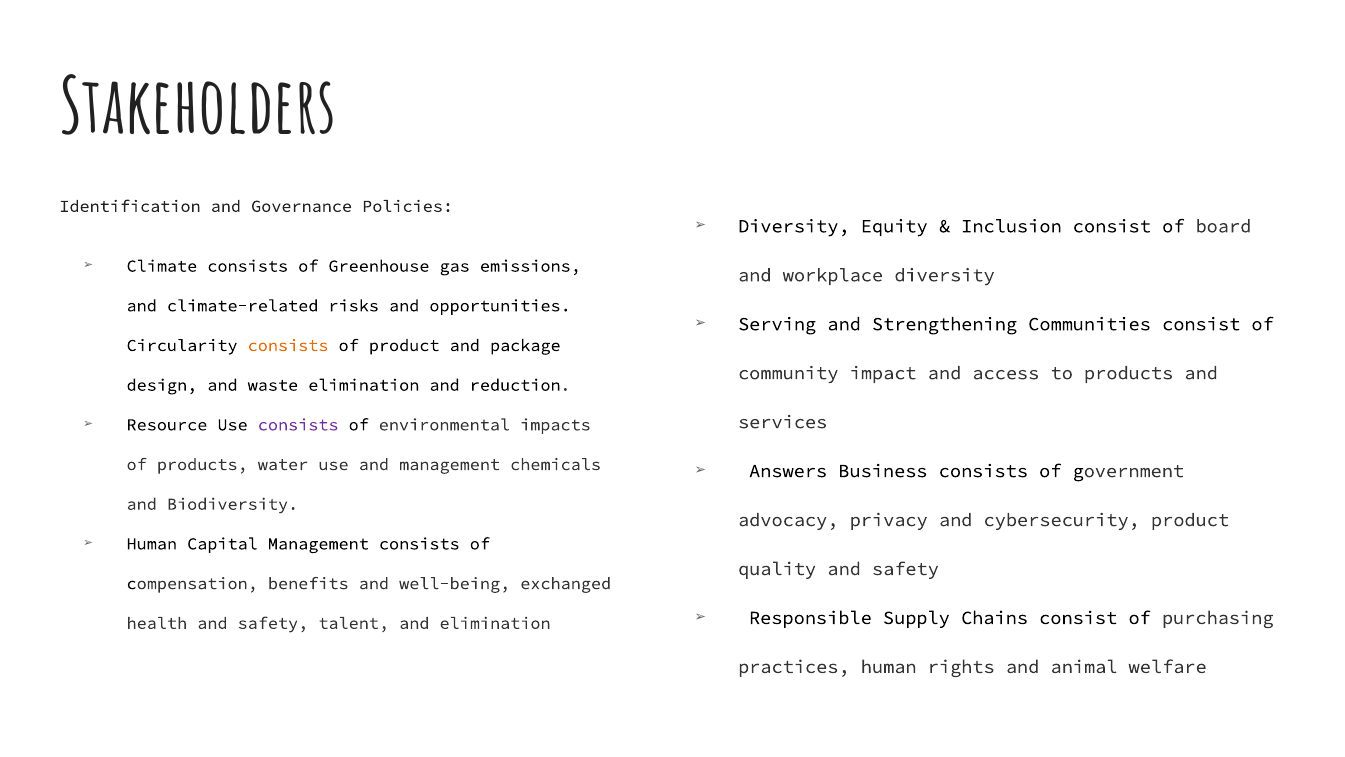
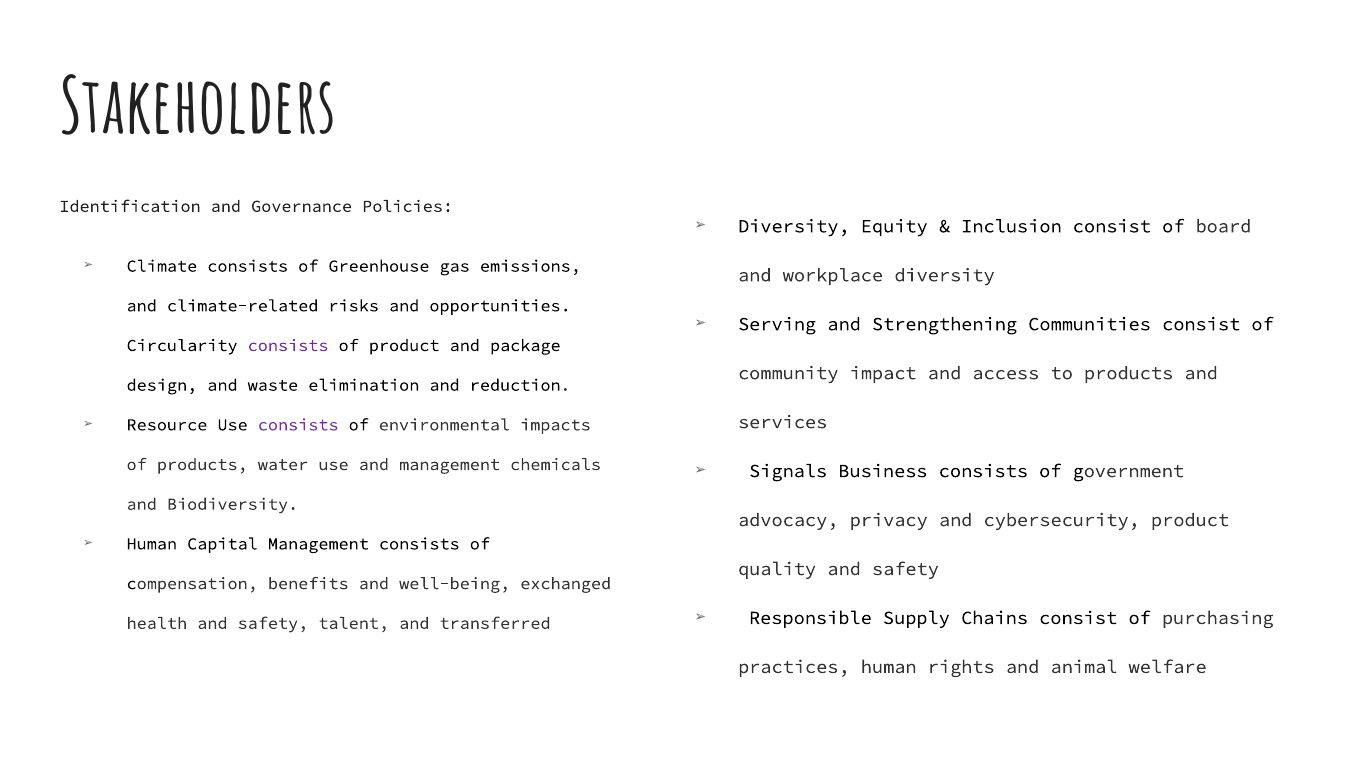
consists colour: orange -> purple (288, 345)
Answers: Answers -> Signals (788, 471)
and elimination: elimination -> transferred (495, 623)
